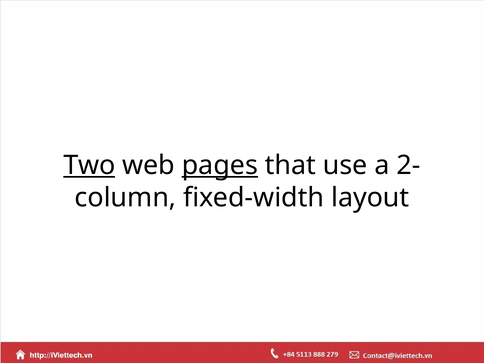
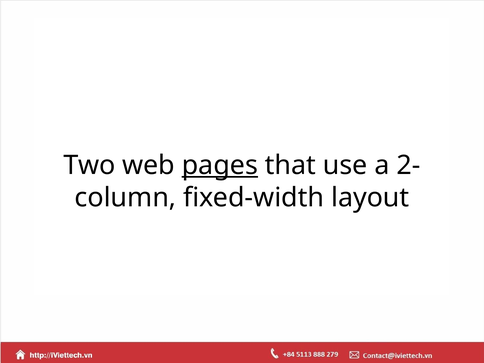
Two underline: present -> none (89, 165)
